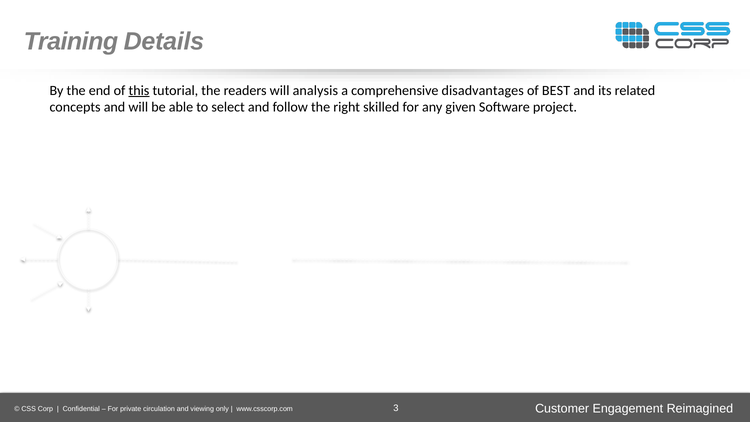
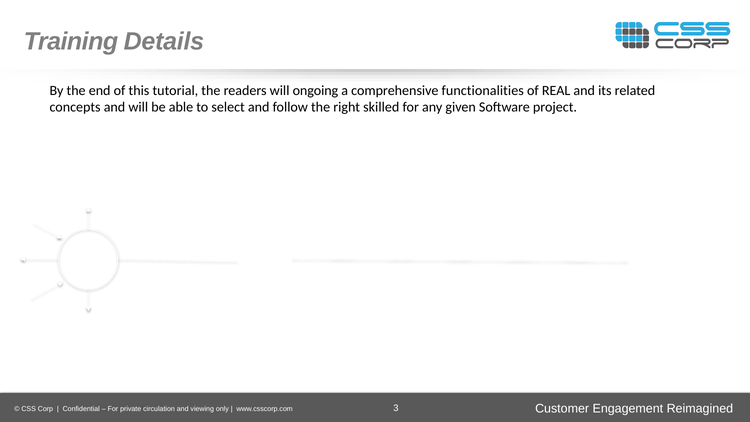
this underline: present -> none (139, 90)
analysis: analysis -> ongoing (315, 90)
disadvantages: disadvantages -> functionalities (483, 90)
BEST: BEST -> REAL (556, 90)
